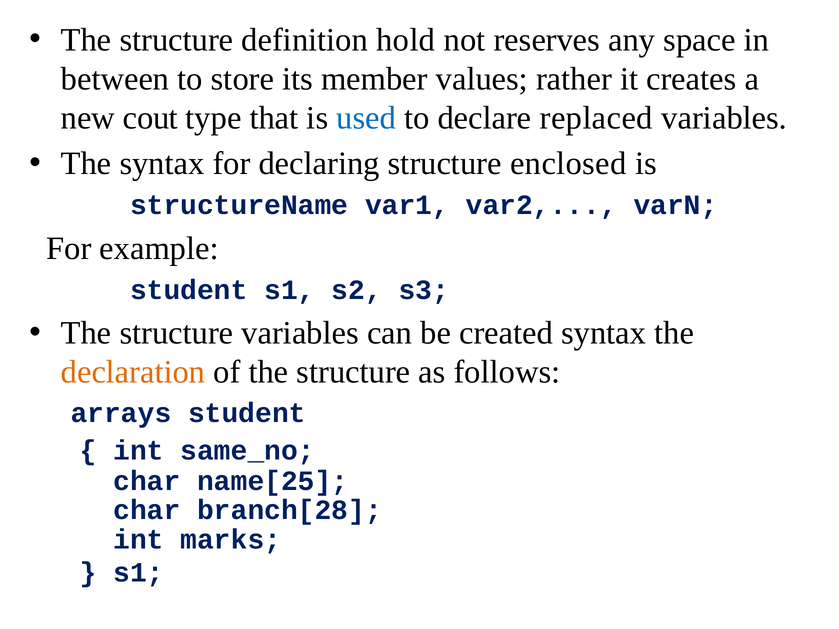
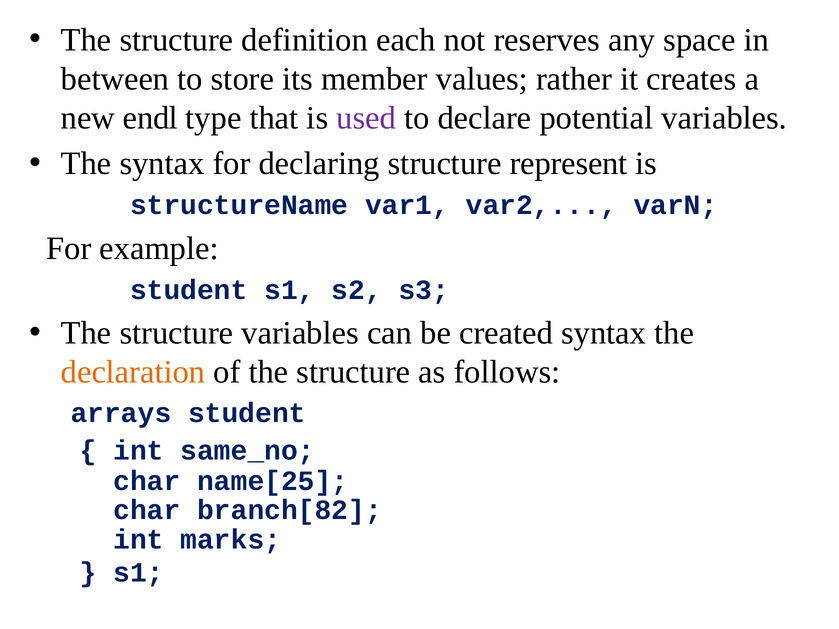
hold: hold -> each (406, 40)
cout: cout -> endl (150, 118)
used colour: blue -> purple (366, 118)
replaced: replaced -> potential (596, 118)
enclosed: enclosed -> represent (569, 164)
branch[28: branch[28 -> branch[82 (290, 510)
